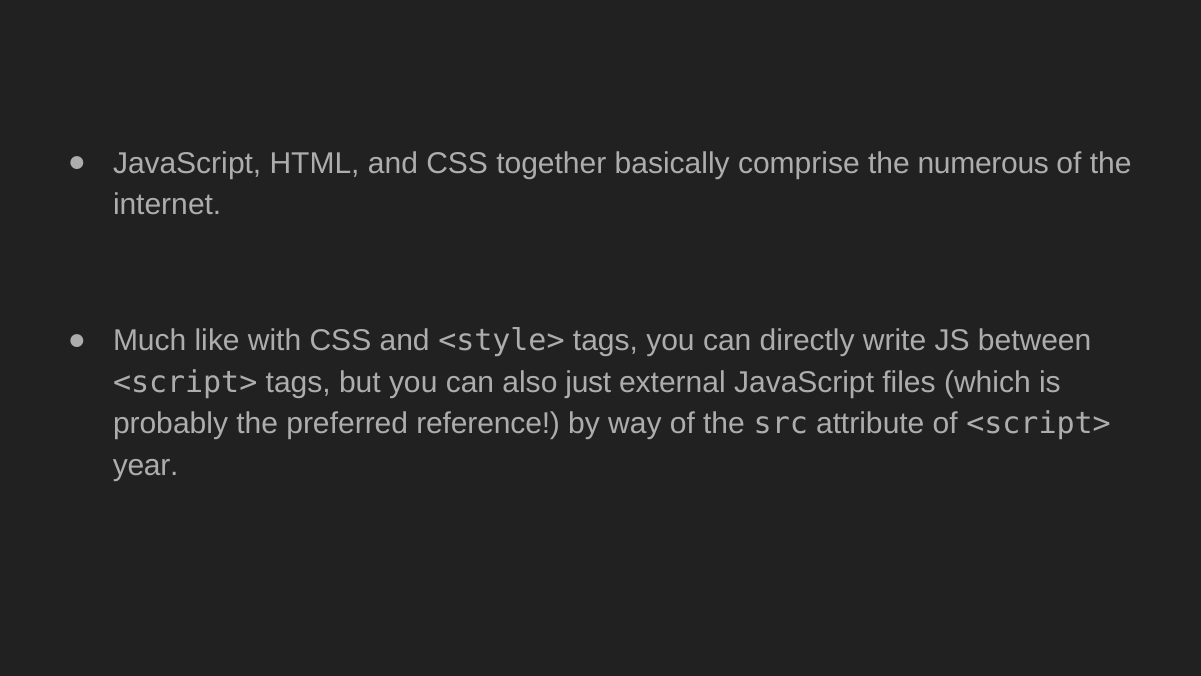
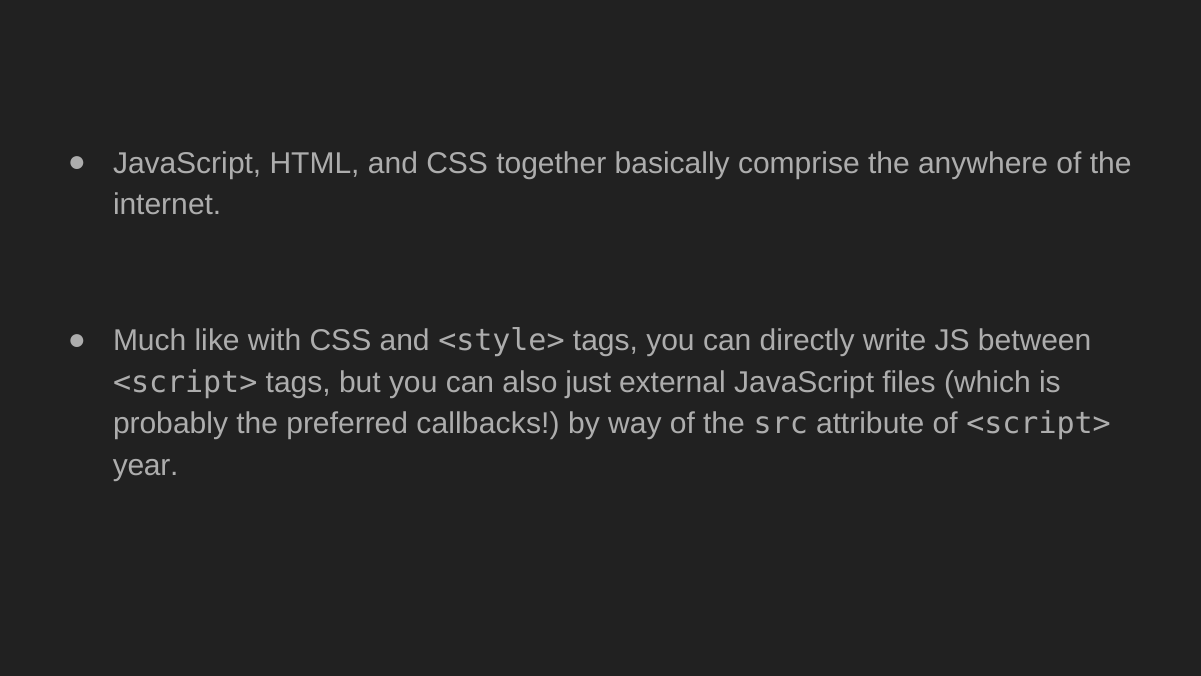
numerous: numerous -> anywhere (983, 163)
reference: reference -> callbacks (488, 423)
